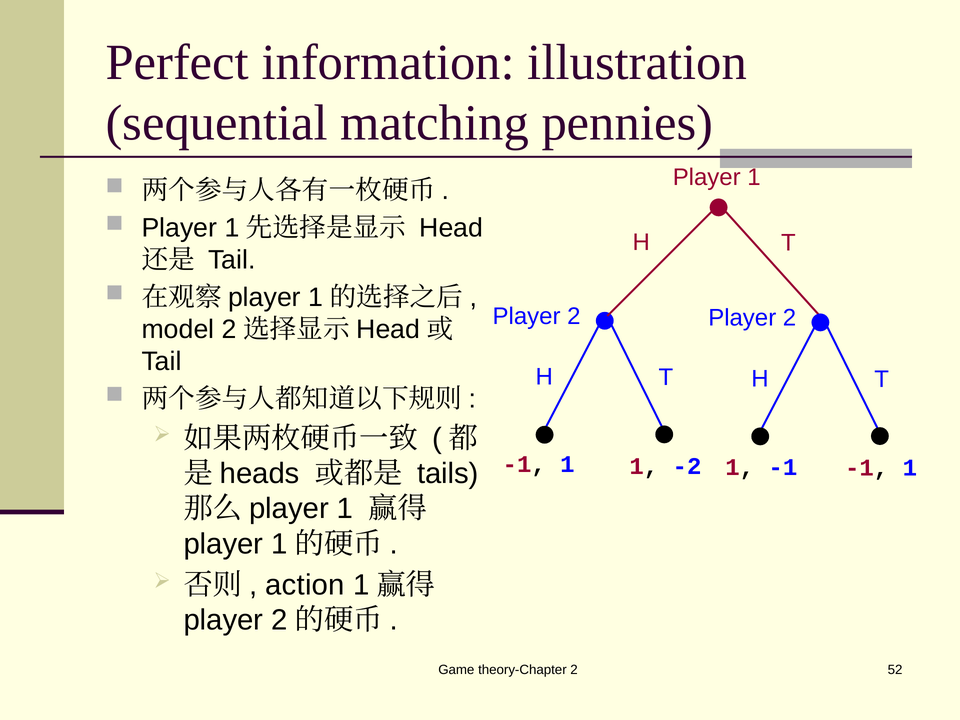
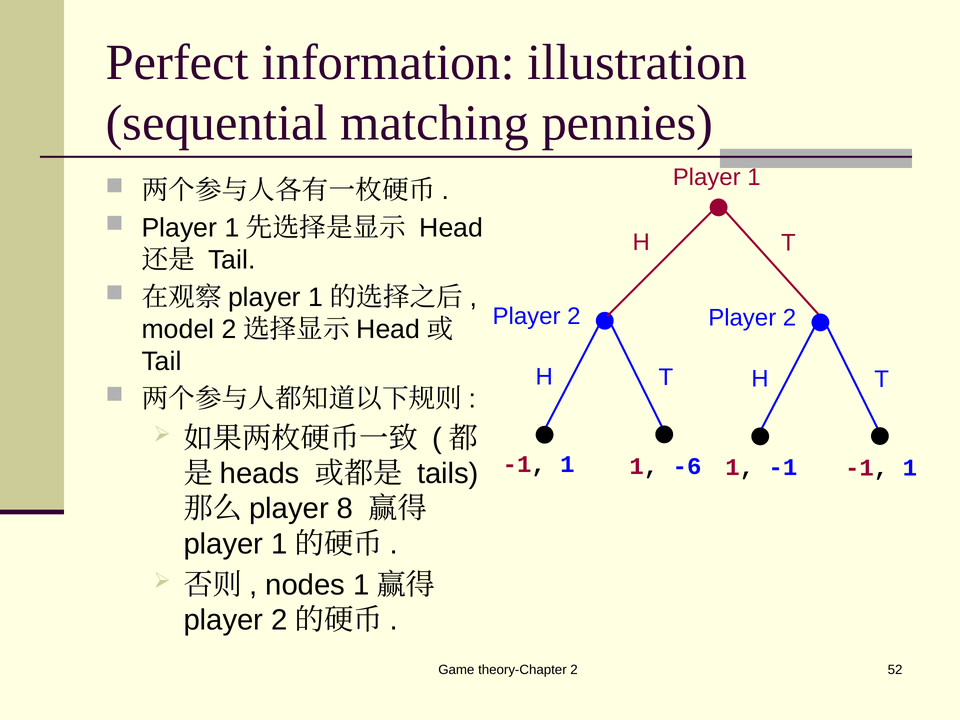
-2: -2 -> -6 (687, 466)
1: 1 -> 8 (345, 509)
action: action -> nodes (305, 585)
